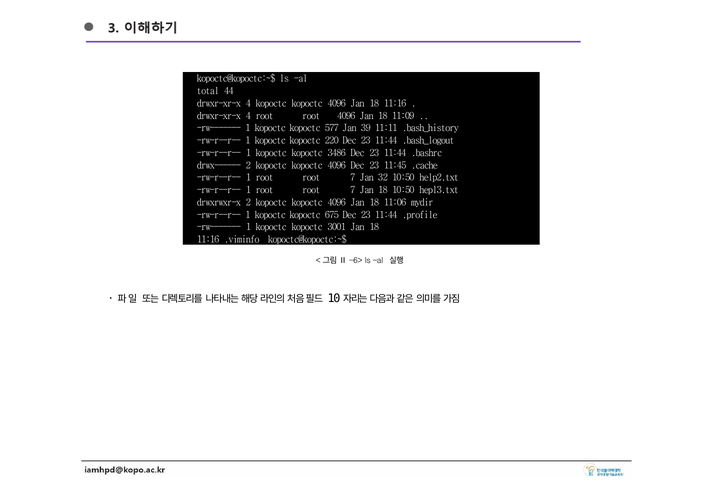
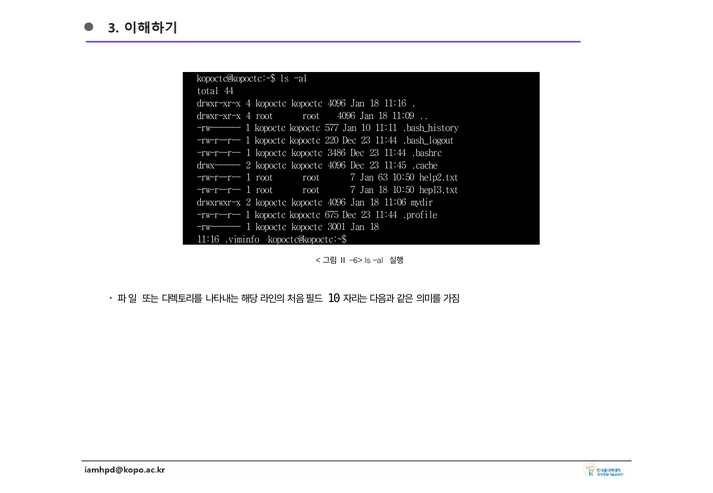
Jan 39: 39 -> 10 (366, 128)
32: 32 -> 63 (383, 178)
